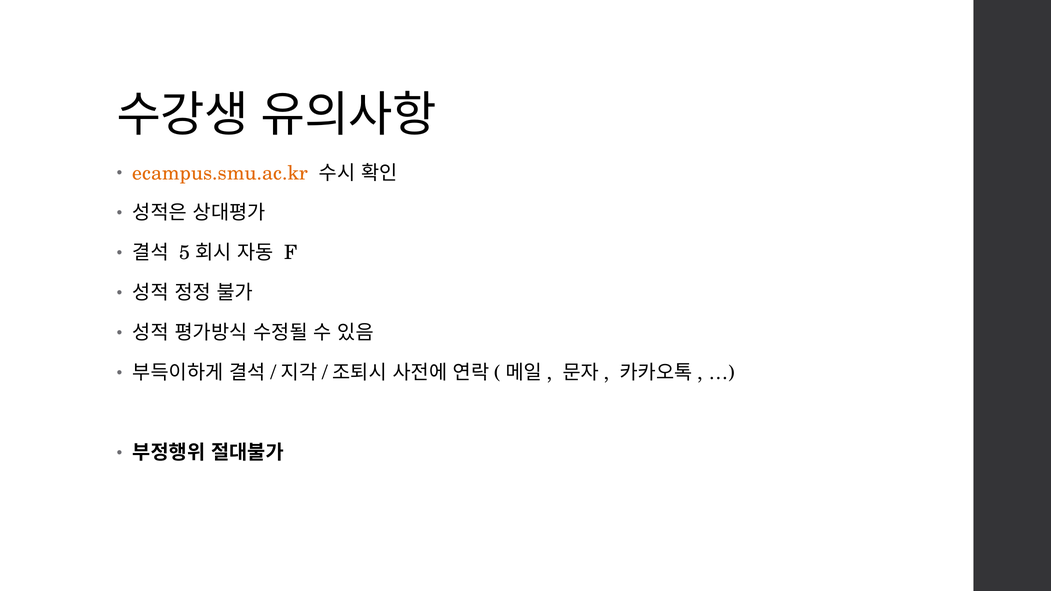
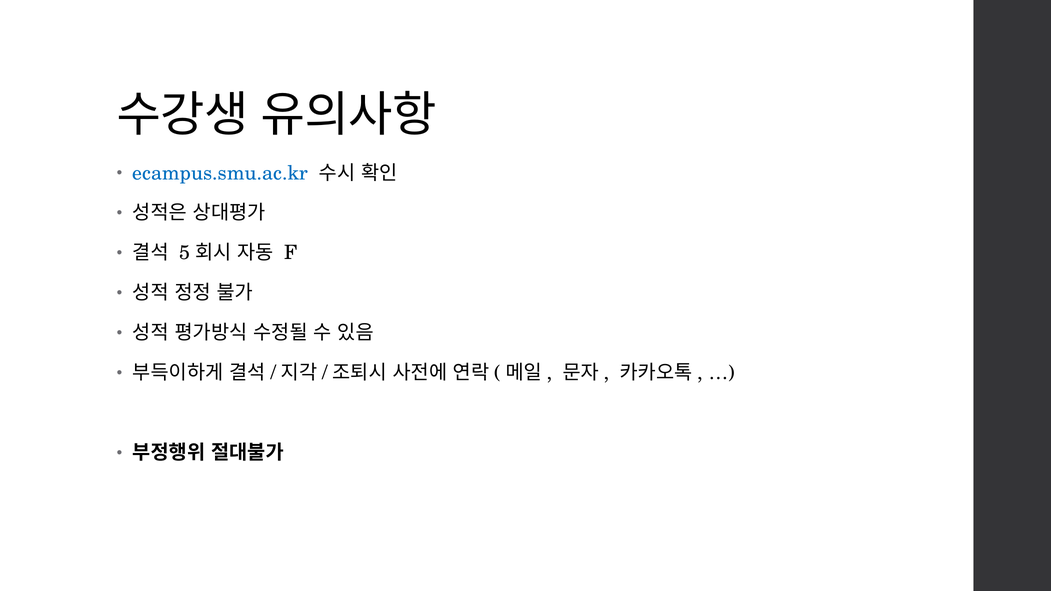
ecampus.smu.ac.kr colour: orange -> blue (220, 173)
